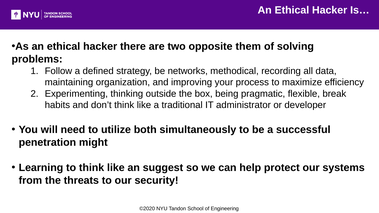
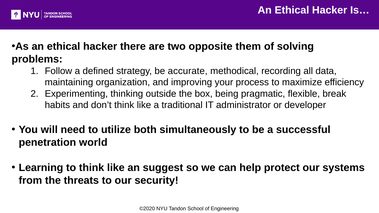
networks: networks -> accurate (188, 71)
might: might -> world (93, 143)
